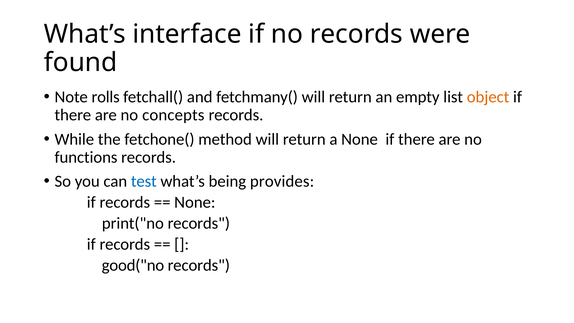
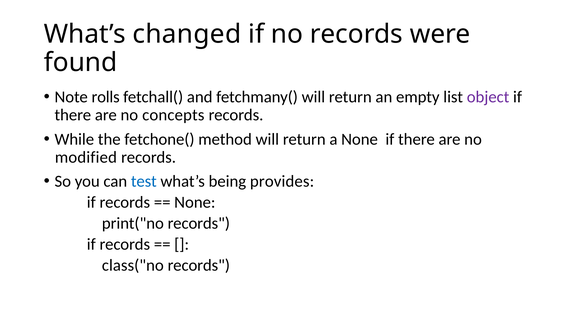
interface: interface -> changed (187, 34)
object colour: orange -> purple (488, 97)
functions: functions -> modified (86, 157)
good("no: good("no -> class("no (133, 265)
